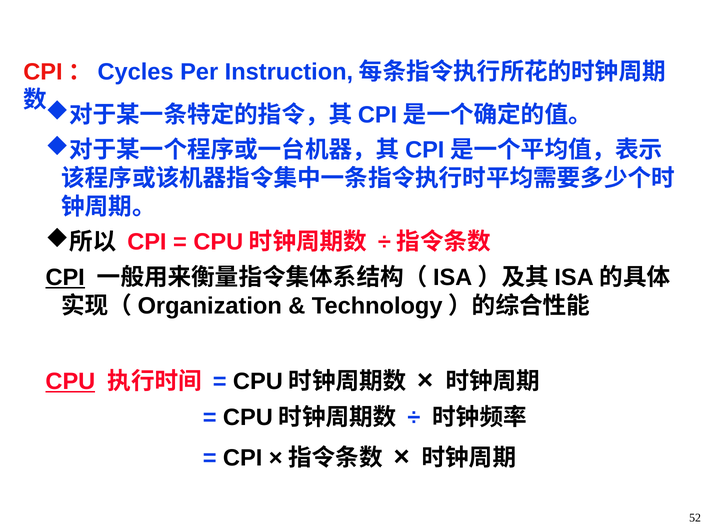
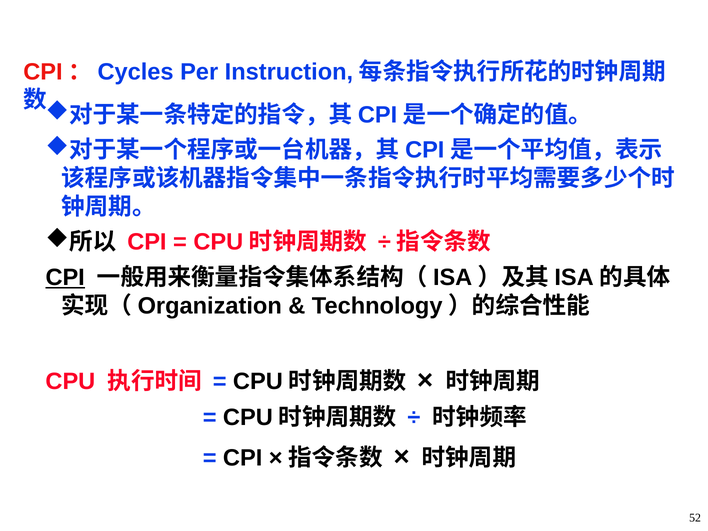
CPU underline: present -> none (70, 381)
